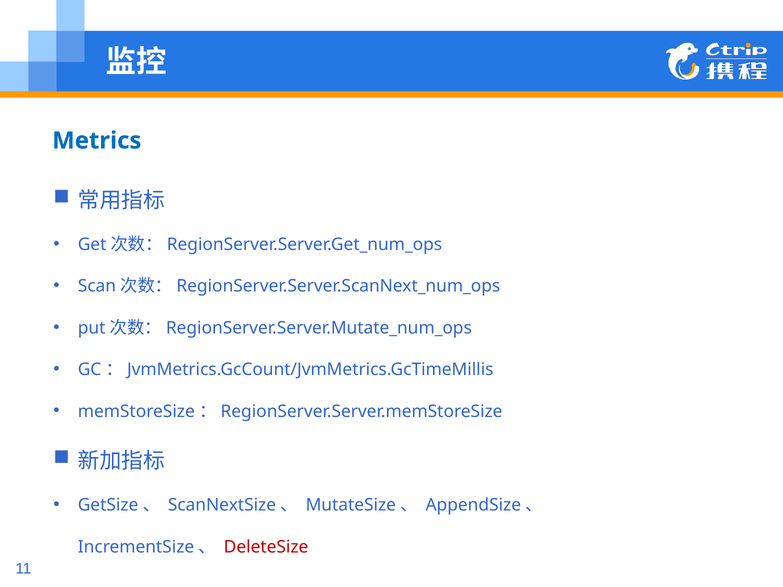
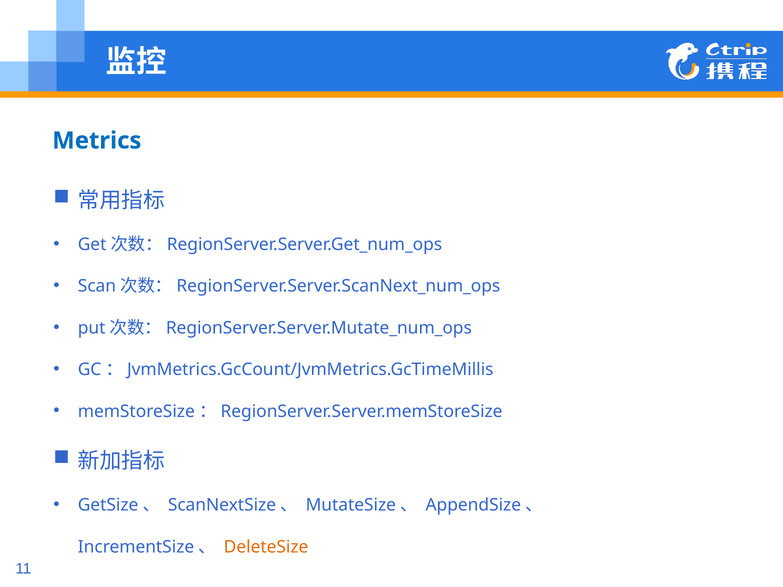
DeleteSize colour: red -> orange (266, 547)
